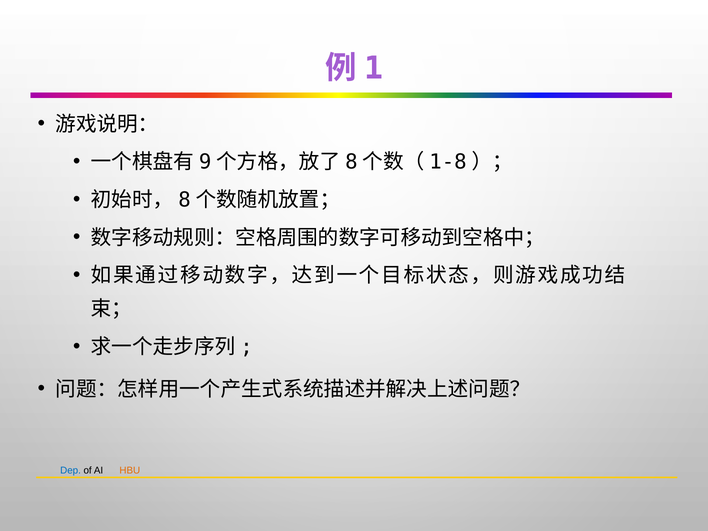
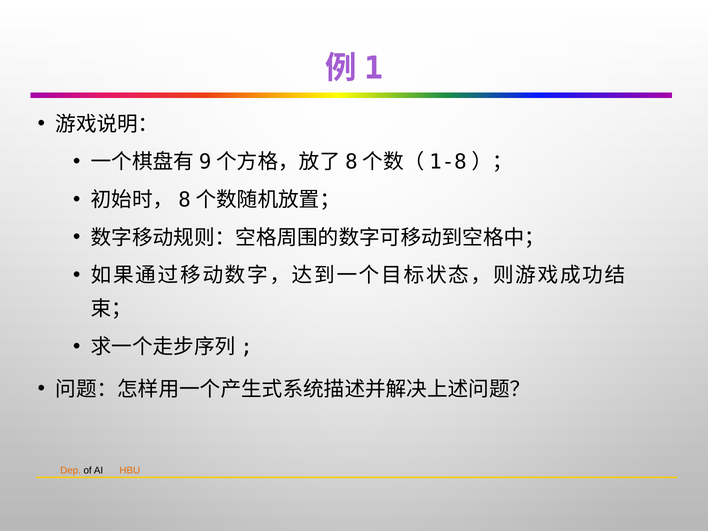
Dep colour: blue -> orange (71, 470)
